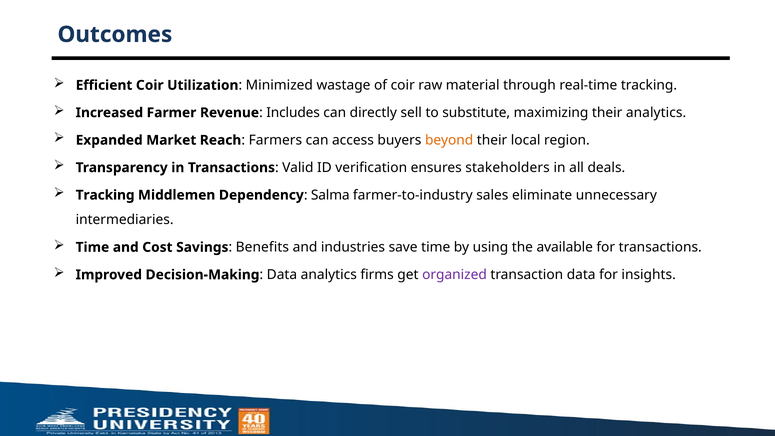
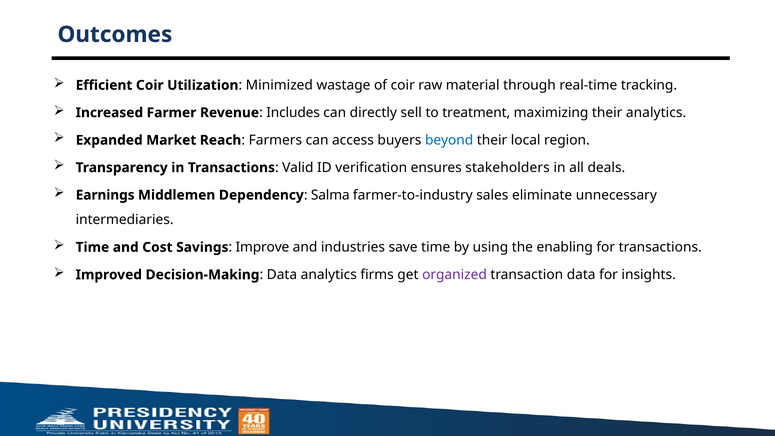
substitute: substitute -> treatment (476, 113)
beyond colour: orange -> blue (449, 140)
Tracking: Tracking -> Earnings (105, 195)
Benefits: Benefits -> Improve (262, 247)
available: available -> enabling (565, 247)
